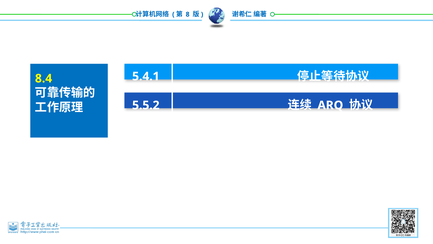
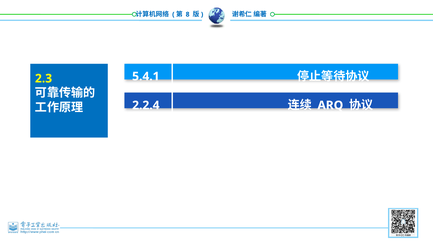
8.4: 8.4 -> 2.3 (44, 78)
5.5.2: 5.5.2 -> 2.2.4 (146, 105)
